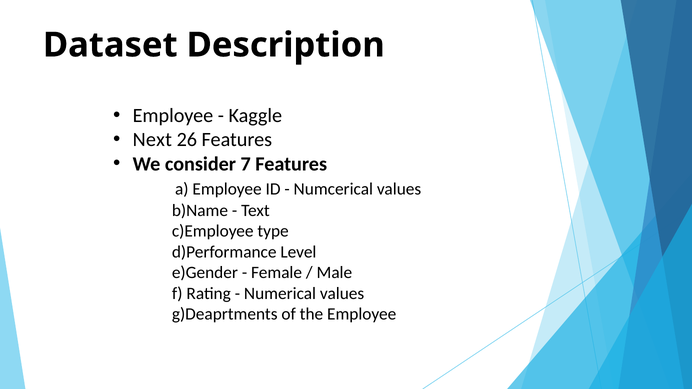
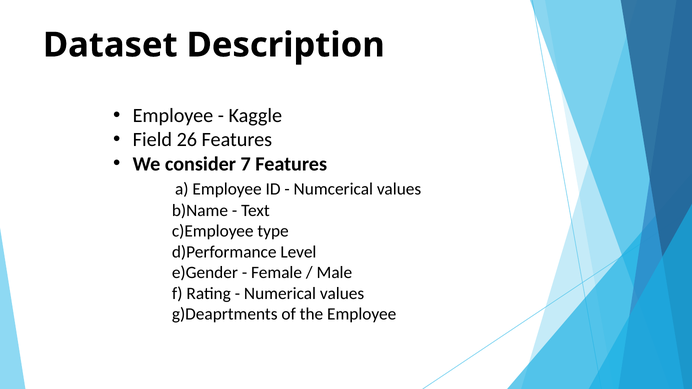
Next: Next -> Field (152, 140)
